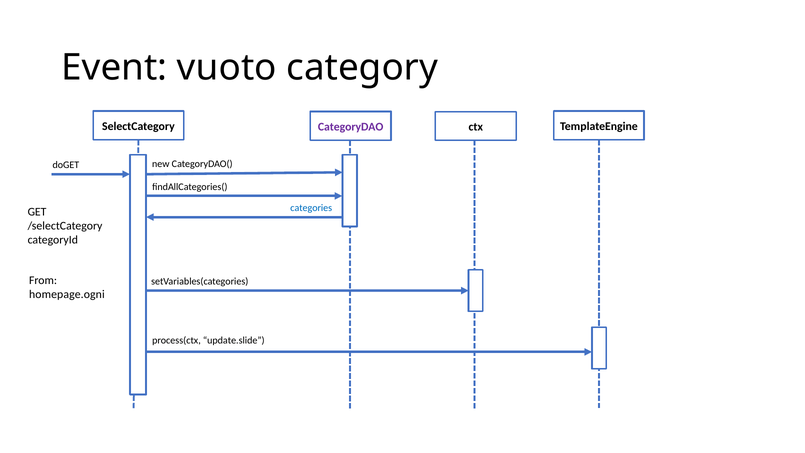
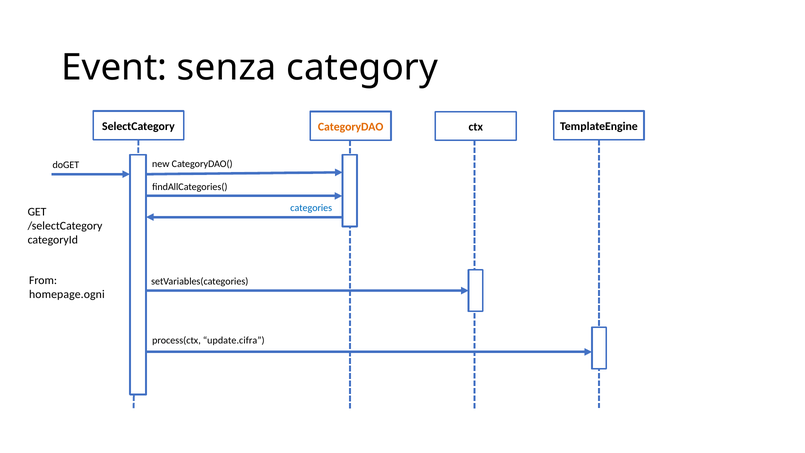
vuoto: vuoto -> senza (227, 68)
CategoryDAO colour: purple -> orange (351, 127)
update.slide: update.slide -> update.cifra (234, 341)
